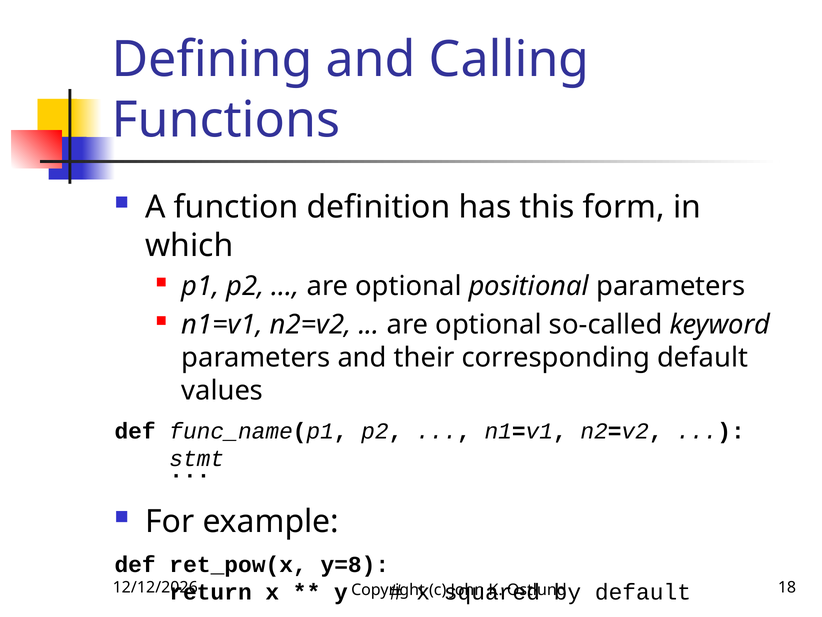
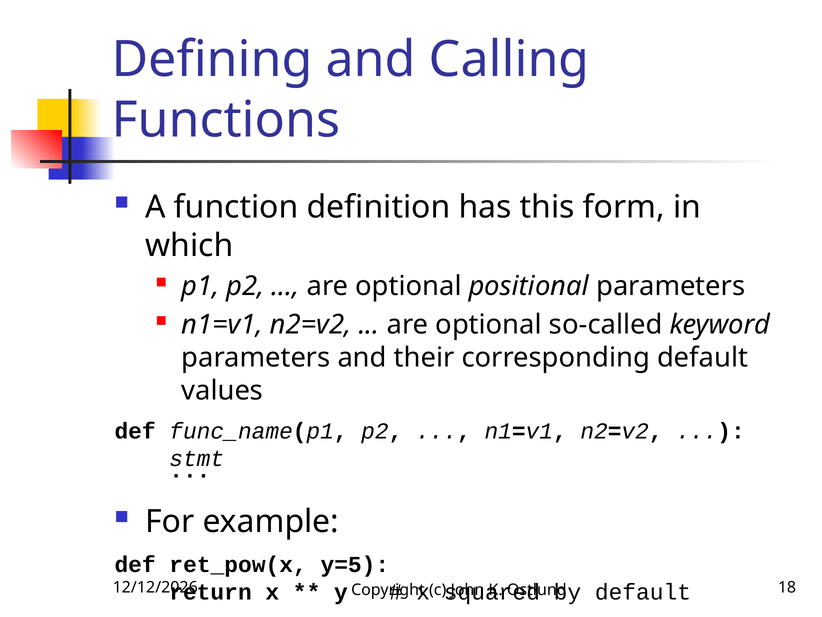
y=8: y=8 -> y=5 (355, 564)
